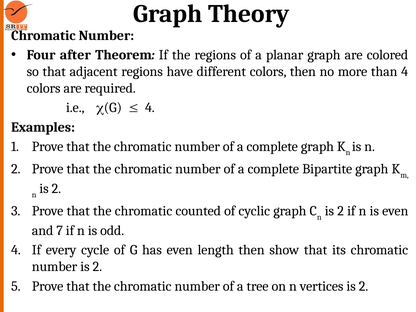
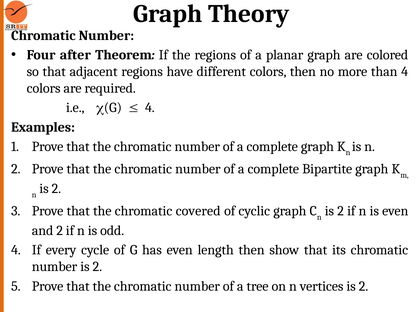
counted: counted -> covered (198, 211)
and 7: 7 -> 2 (60, 231)
